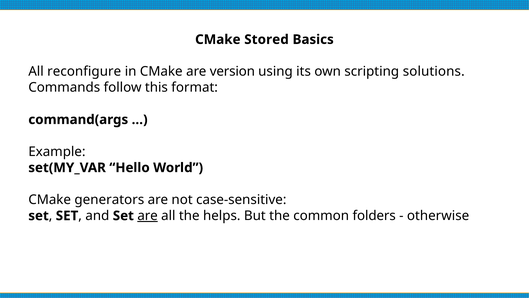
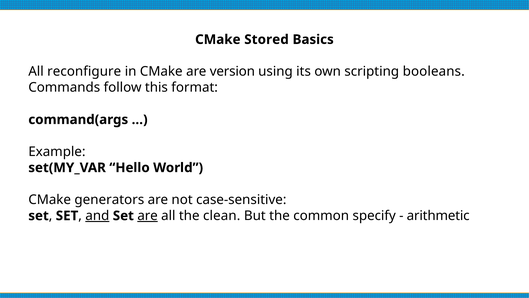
solutions: solutions -> booleans (434, 71)
and underline: none -> present (97, 215)
helps: helps -> clean (222, 215)
folders: folders -> specify (374, 215)
otherwise: otherwise -> arithmetic (438, 215)
